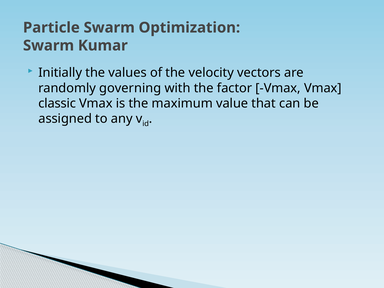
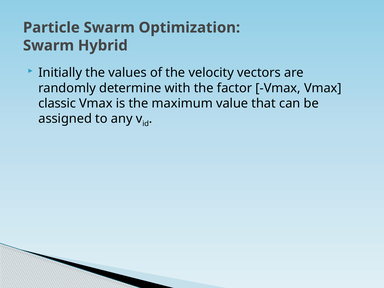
Kumar: Kumar -> Hybrid (103, 46)
governing: governing -> determine (130, 88)
